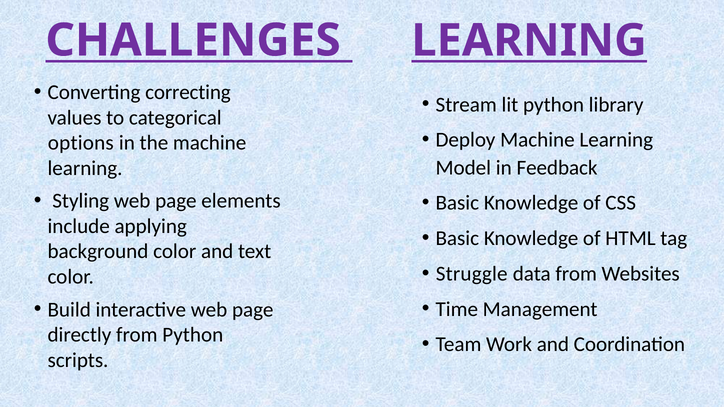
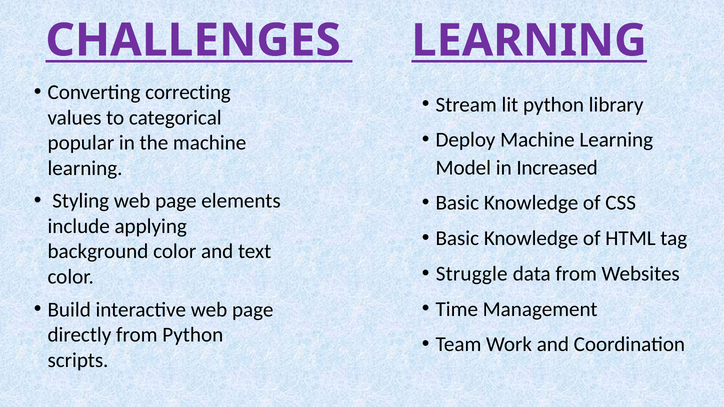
options: options -> popular (81, 143)
Feedback: Feedback -> Increased (557, 168)
